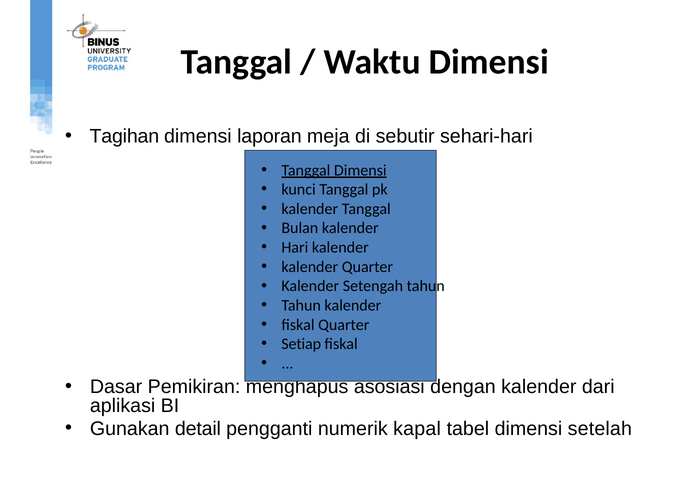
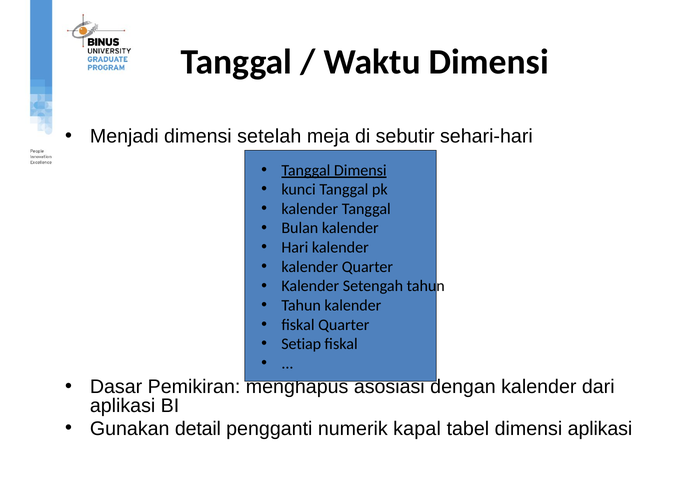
Tagihan: Tagihan -> Menjadi (124, 136)
laporan: laporan -> setelah (269, 136)
dimensi setelah: setelah -> aplikasi (600, 428)
